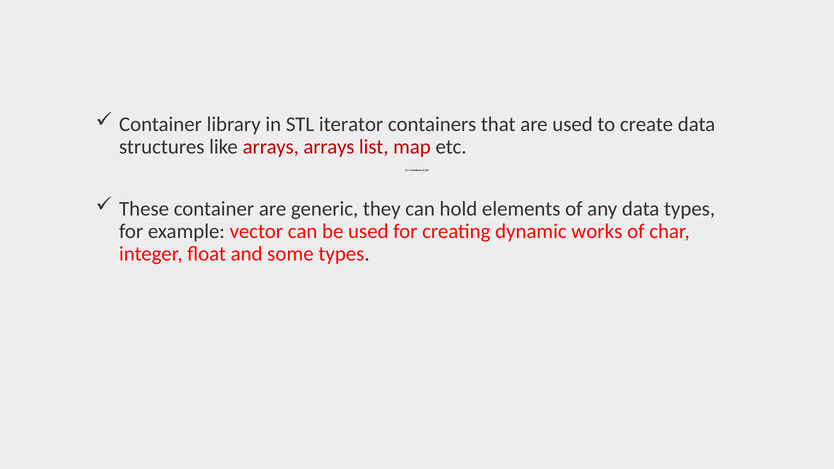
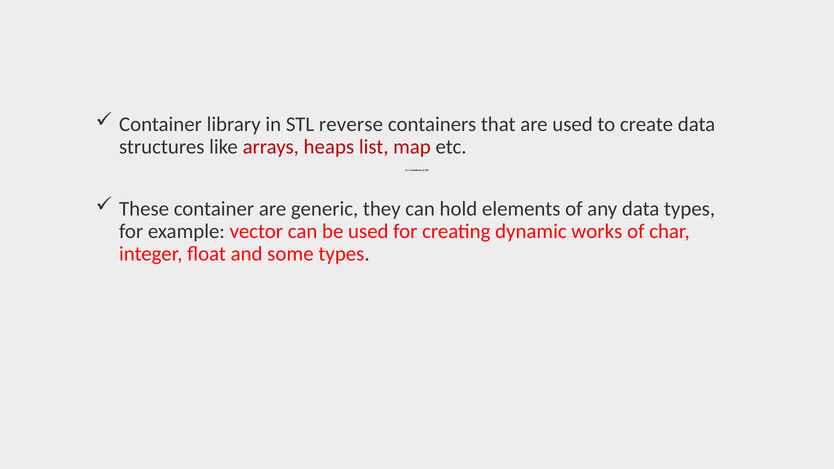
iterator: iterator -> reverse (351, 124)
arrays arrays: arrays -> heaps (329, 147)
